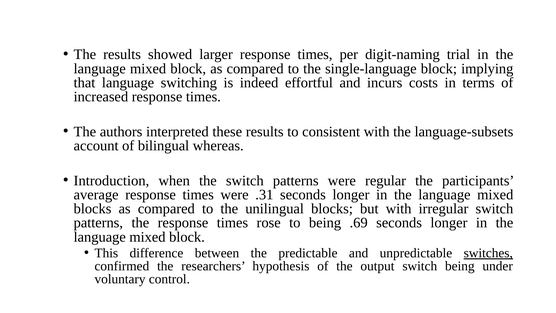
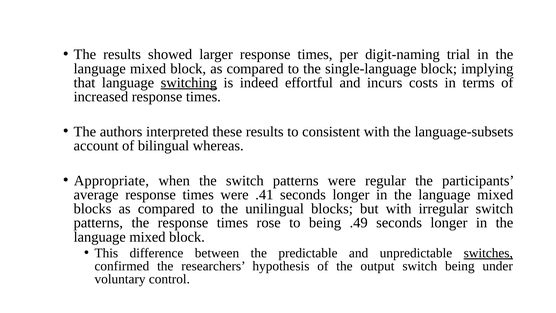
switching underline: none -> present (189, 83)
Introduction: Introduction -> Appropriate (111, 180)
.31: .31 -> .41 (264, 195)
.69: .69 -> .49 (359, 223)
